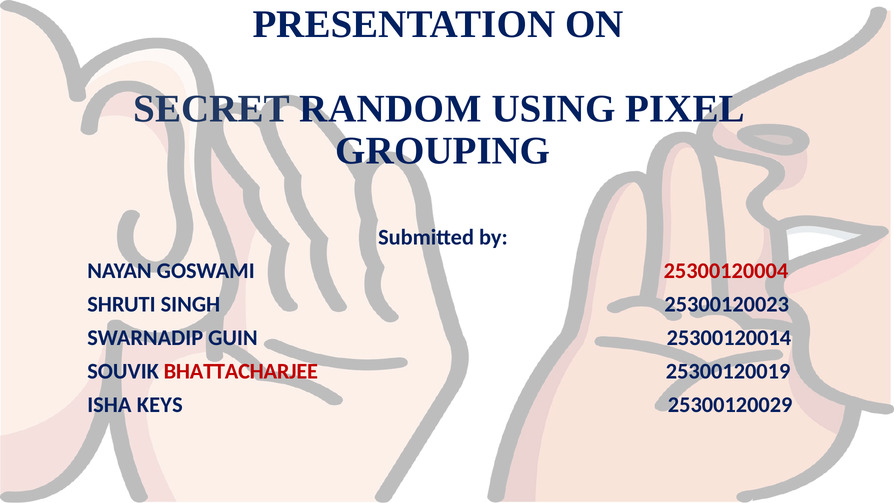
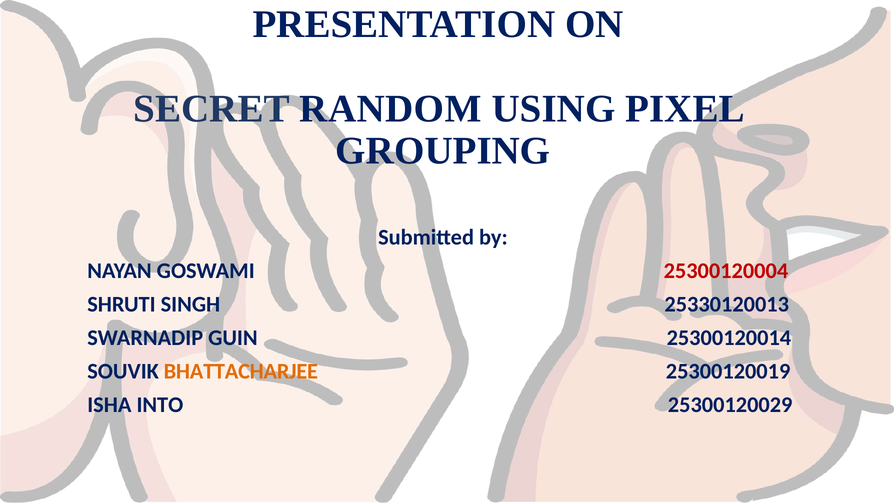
25300120023: 25300120023 -> 25330120013 (727, 304)
BHATTACHARJEE colour: red -> orange (241, 371)
KEYS: KEYS -> INTO (160, 405)
